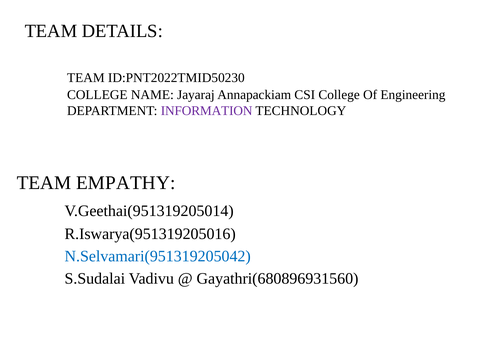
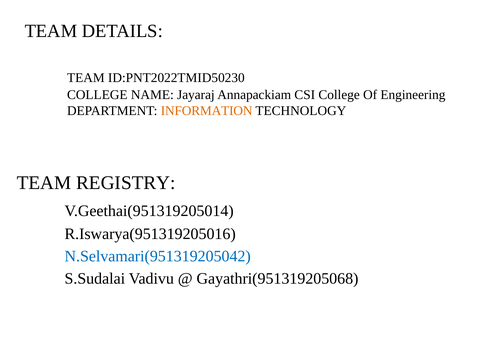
INFORMATION colour: purple -> orange (207, 110)
EMPATHY: EMPATHY -> REGISTRY (126, 183)
Gayathri(680896931560: Gayathri(680896931560 -> Gayathri(951319205068 (278, 278)
